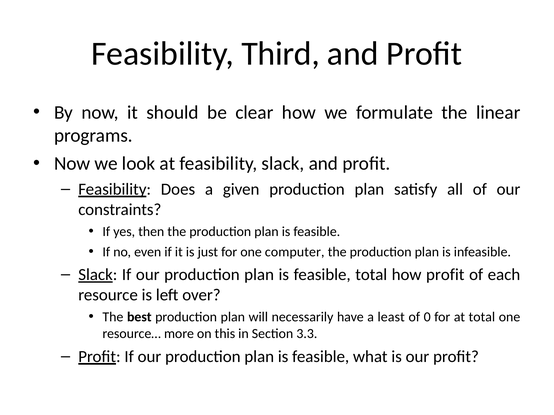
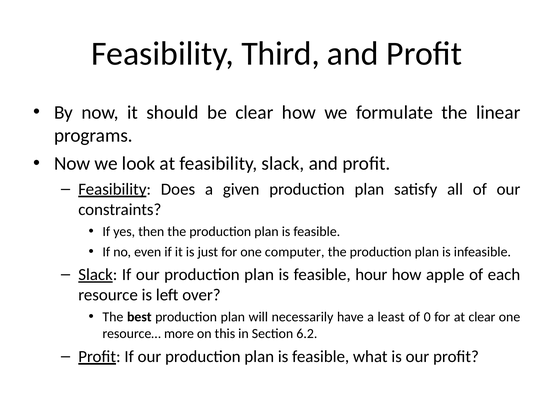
feasible total: total -> hour (371, 275)
how profit: profit -> apple (445, 275)
at total: total -> clear (482, 317)
3.3: 3.3 -> 6.2 (307, 334)
